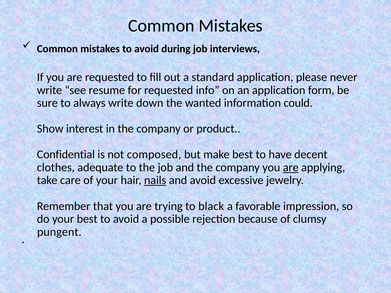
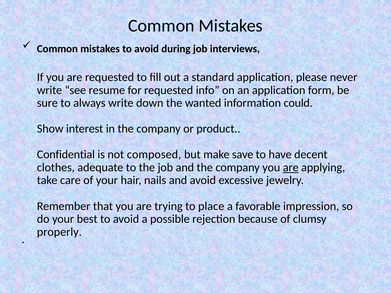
make best: best -> save (243, 155)
nails underline: present -> none (155, 180)
black: black -> place (211, 206)
pungent: pungent -> properly (59, 232)
